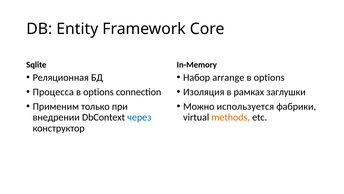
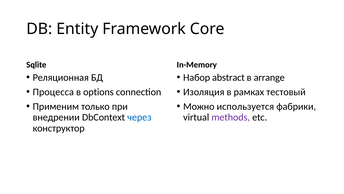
arrange: arrange -> abstract (228, 77)
options: options -> arrange (269, 77)
заглушки: заглушки -> тестовый (286, 92)
methods colour: orange -> purple (231, 117)
